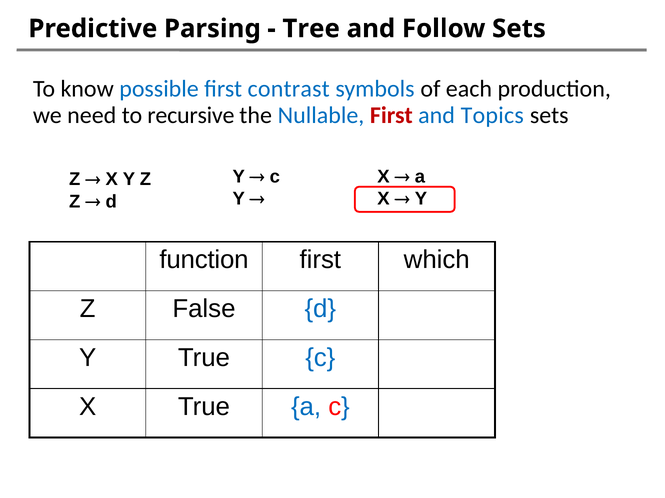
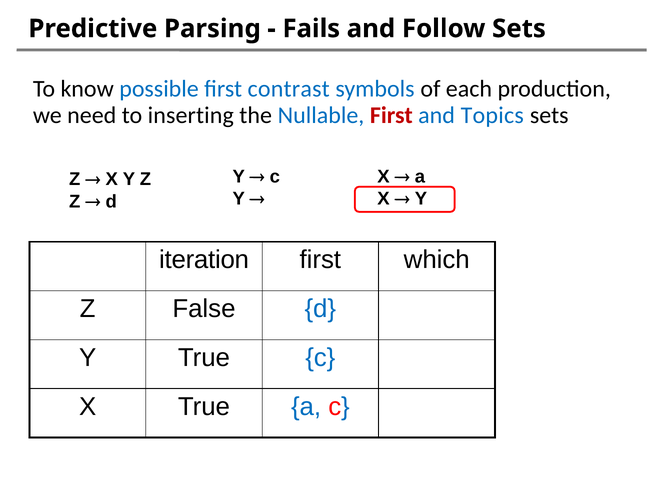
Tree: Tree -> Fails (311, 29)
recursive: recursive -> inserting (191, 116)
function: function -> iteration (204, 260)
